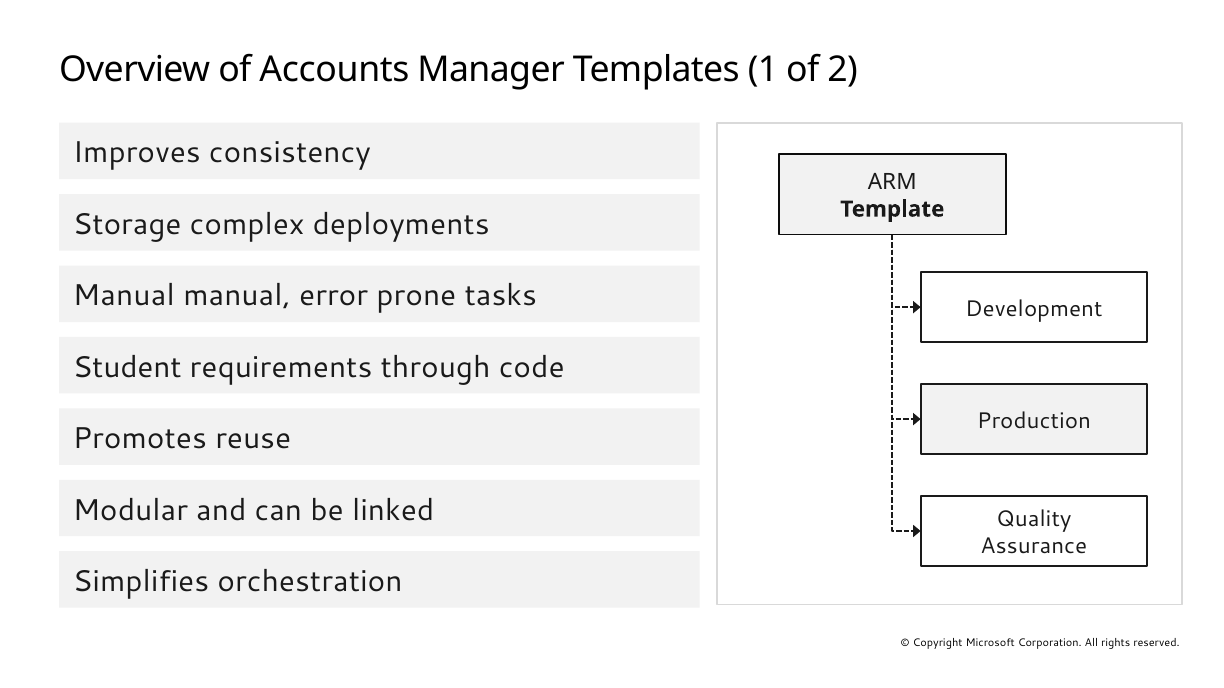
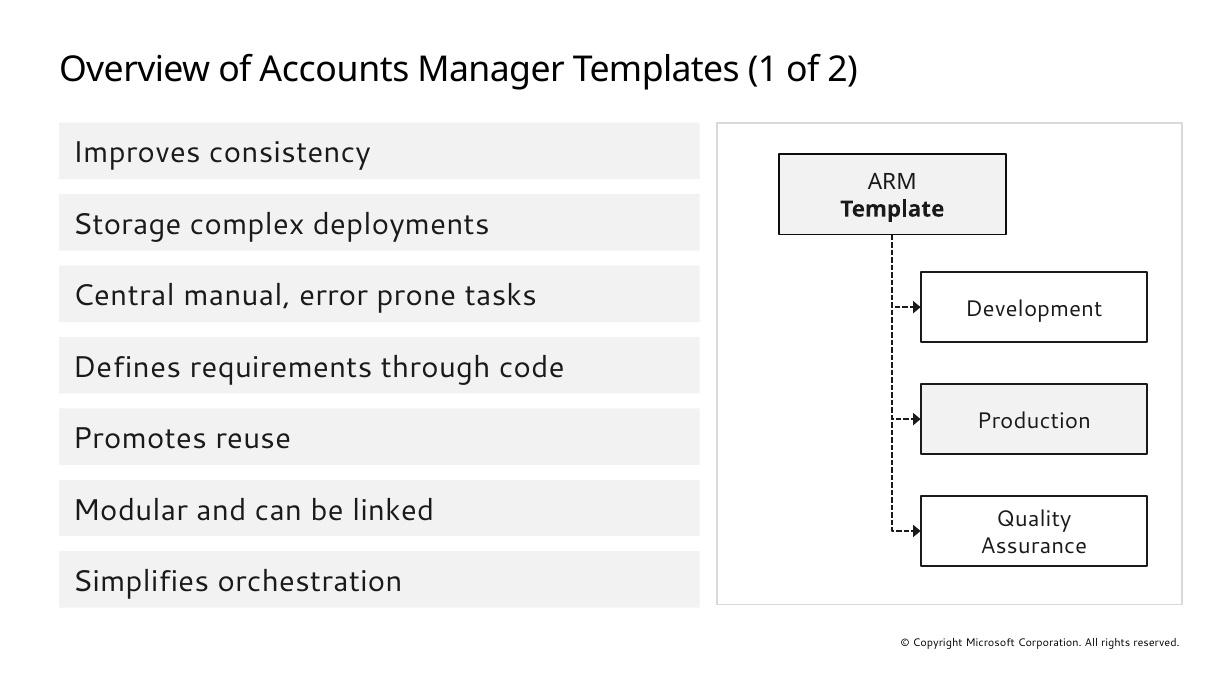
Manual: Manual -> Central (124, 296)
Student: Student -> Defines (127, 368)
